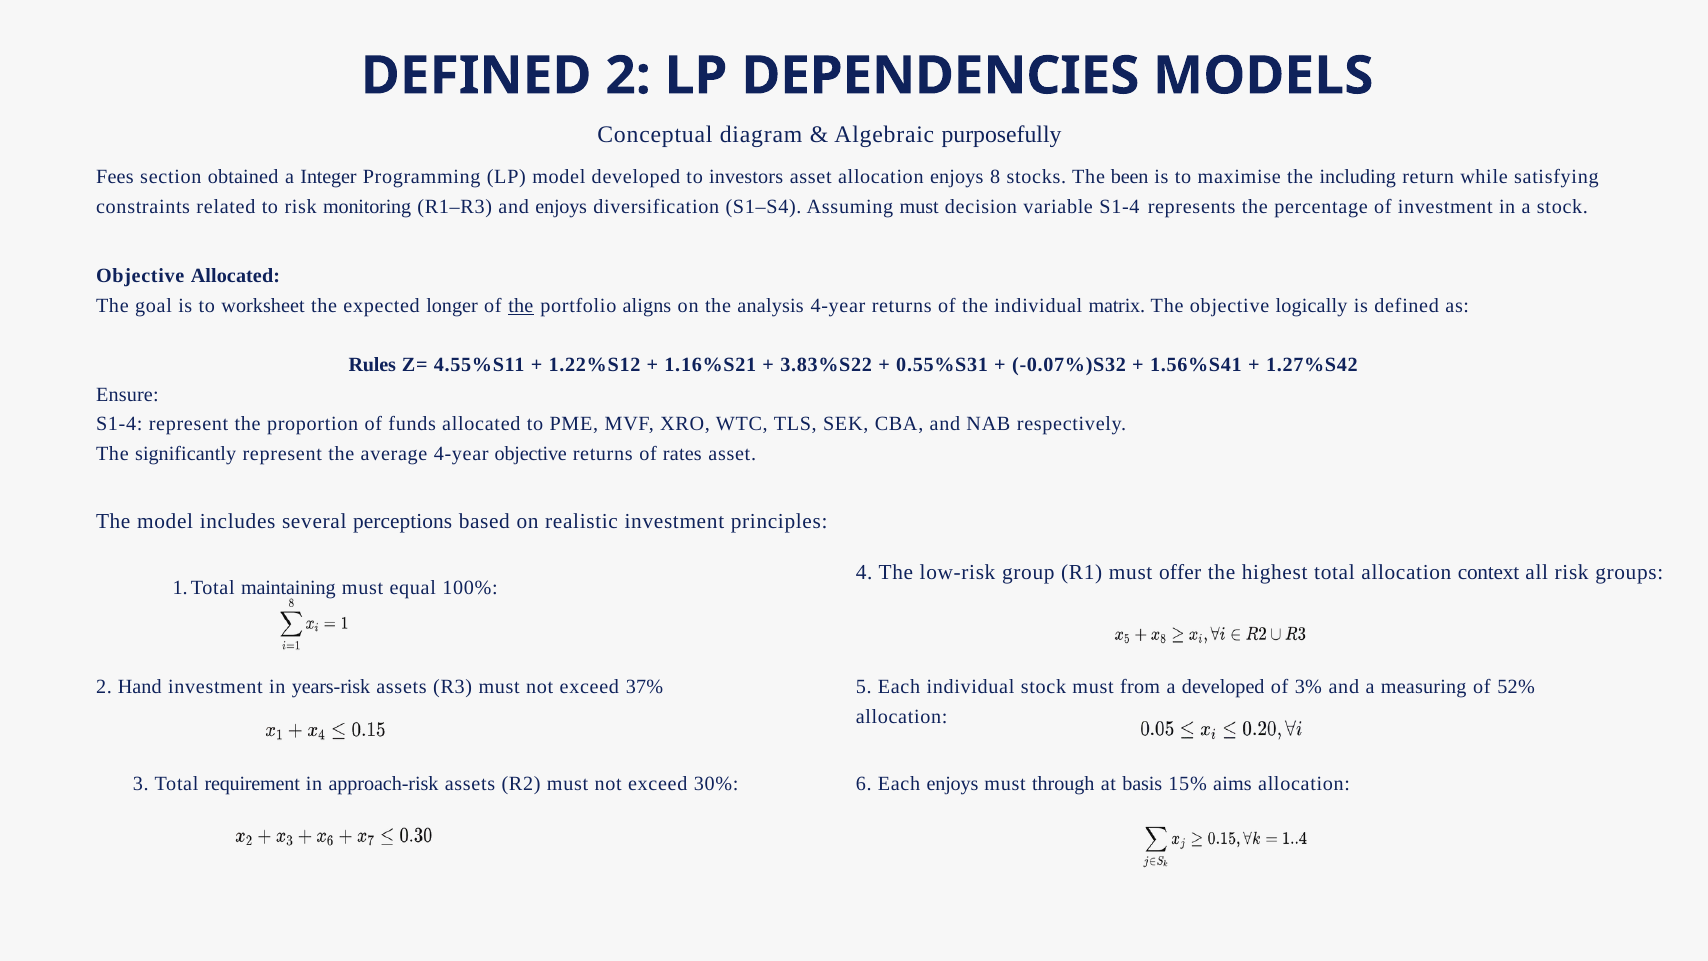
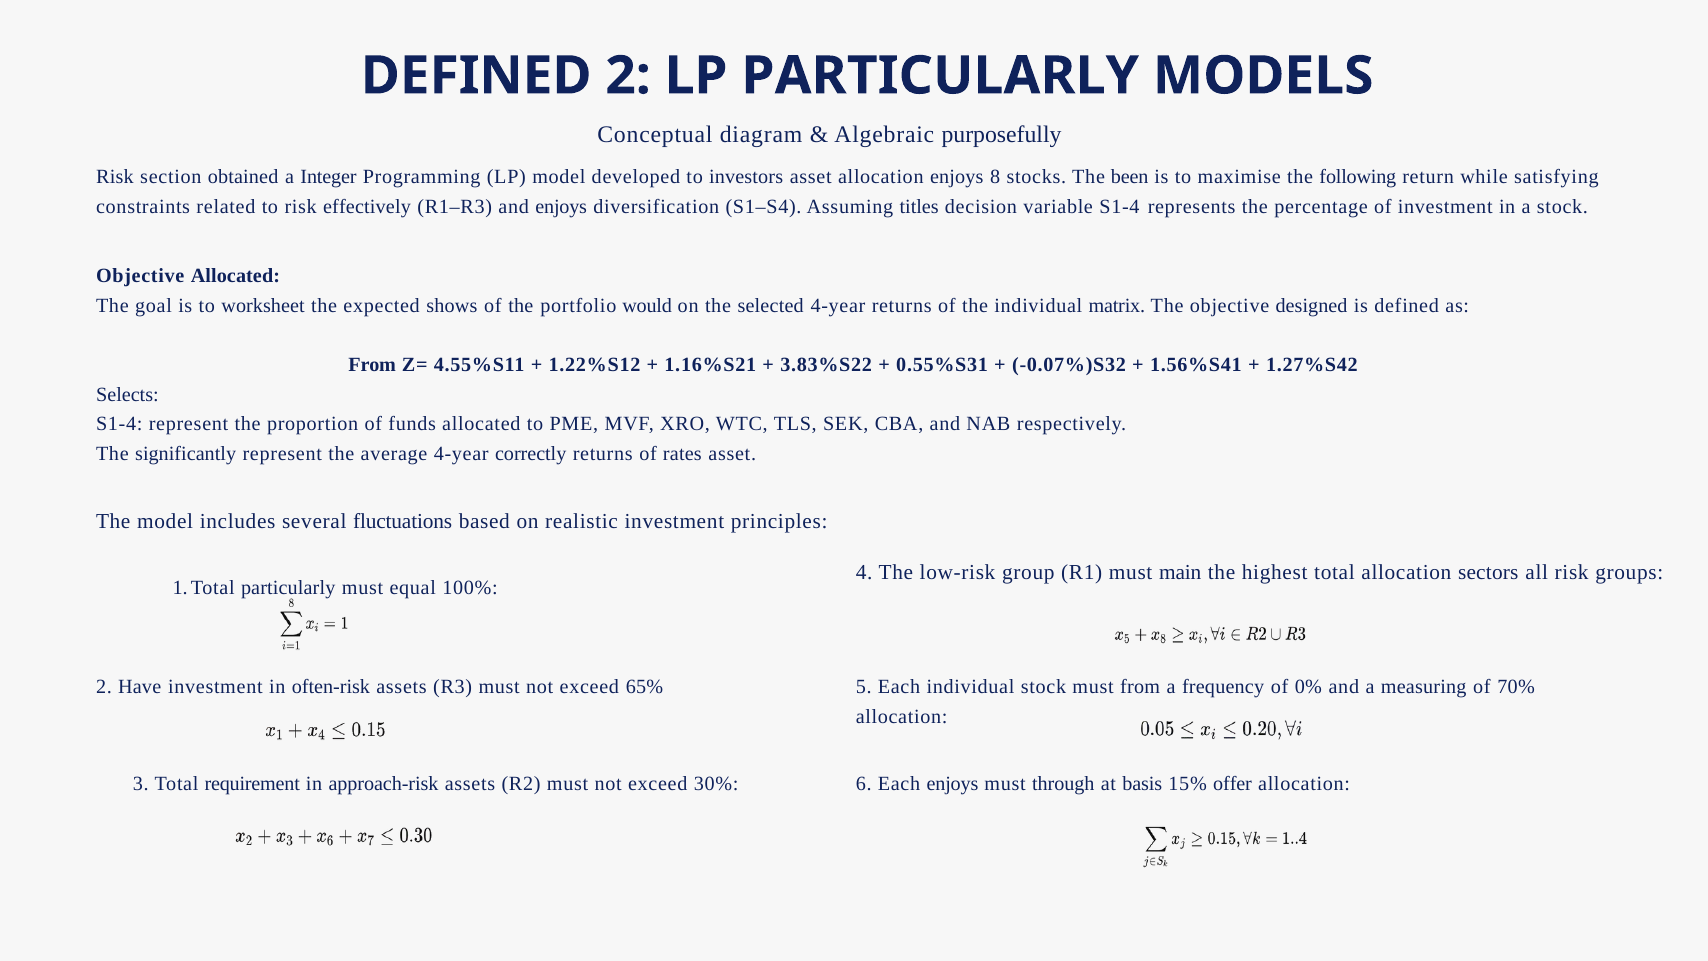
LP DEPENDENCIES: DEPENDENCIES -> PARTICULARLY (940, 76)
Fees: Fees -> Risk (115, 177)
including: including -> following (1358, 177)
monitoring: monitoring -> effectively (367, 207)
Assuming must: must -> titles (919, 207)
longer: longer -> shows (452, 305)
the underline: present -> none (521, 305)
aligns: aligns -> would (647, 305)
analysis: analysis -> selected (771, 305)
logically: logically -> designed (1312, 305)
Rules: Rules -> From (372, 365)
Ensure: Ensure -> Selects (127, 394)
4-year objective: objective -> correctly (531, 454)
perceptions: perceptions -> fluctuations (403, 521)
offer: offer -> main (1180, 572)
context: context -> sectors (1488, 572)
maintaining: maintaining -> particularly (288, 588)
Hand: Hand -> Have (140, 687)
years-risk: years-risk -> often-risk (331, 687)
37%: 37% -> 65% (645, 687)
a developed: developed -> frequency (1223, 687)
3%: 3% -> 0% (1308, 687)
52%: 52% -> 70% (1516, 687)
aims: aims -> offer (1233, 783)
